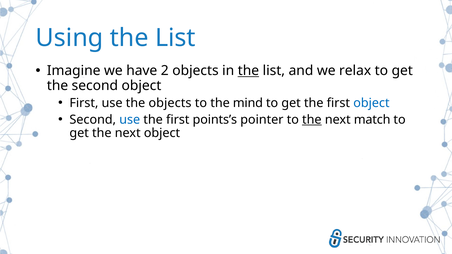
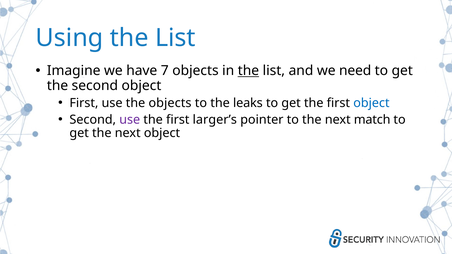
2: 2 -> 7 (165, 71)
relax: relax -> need (355, 71)
mind: mind -> leaks (248, 103)
use colour: blue -> purple (130, 120)
points’s: points’s -> larger’s (215, 120)
the underline: present -> none (312, 120)
